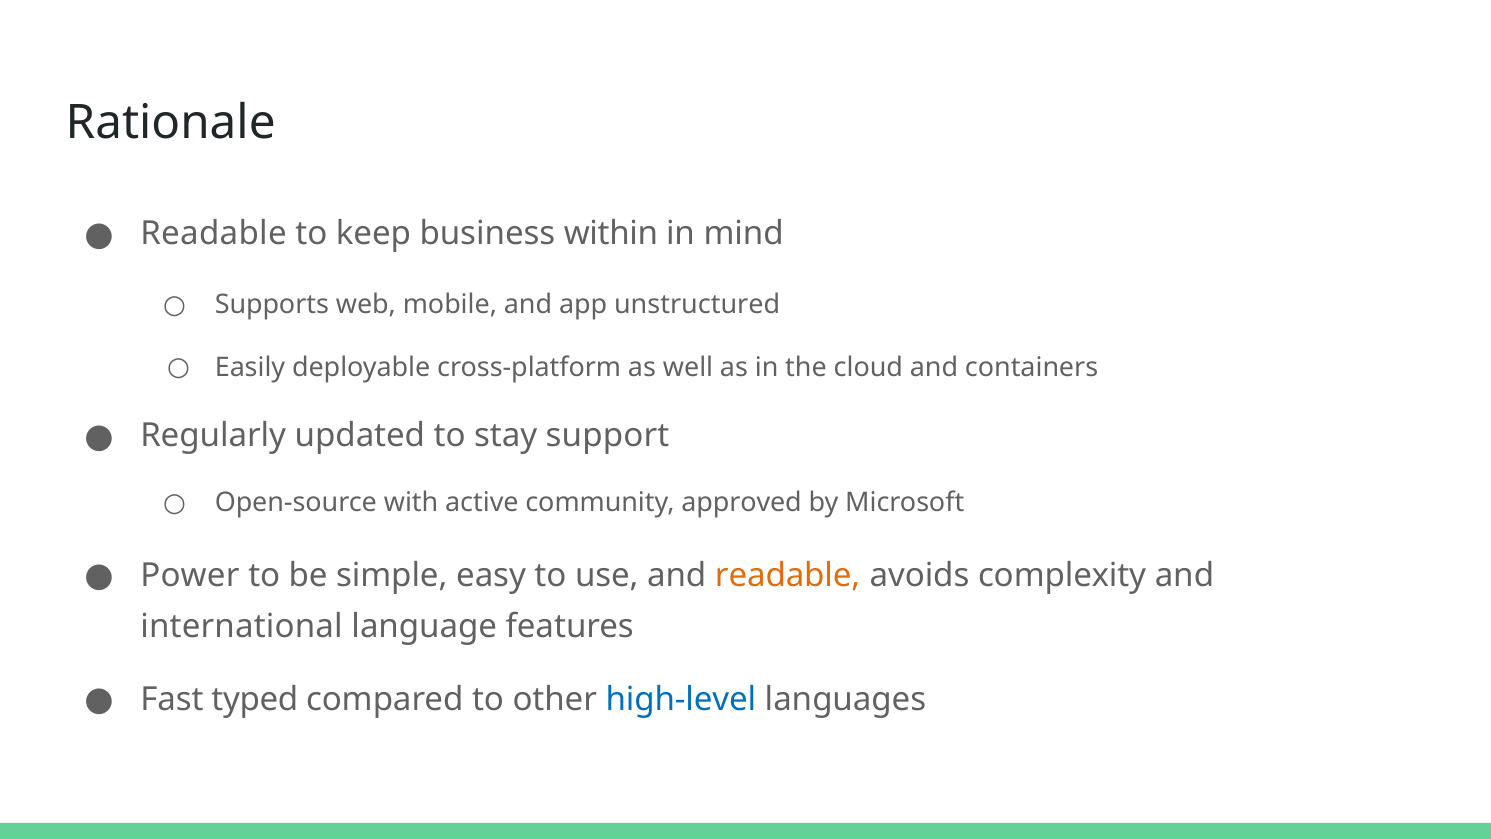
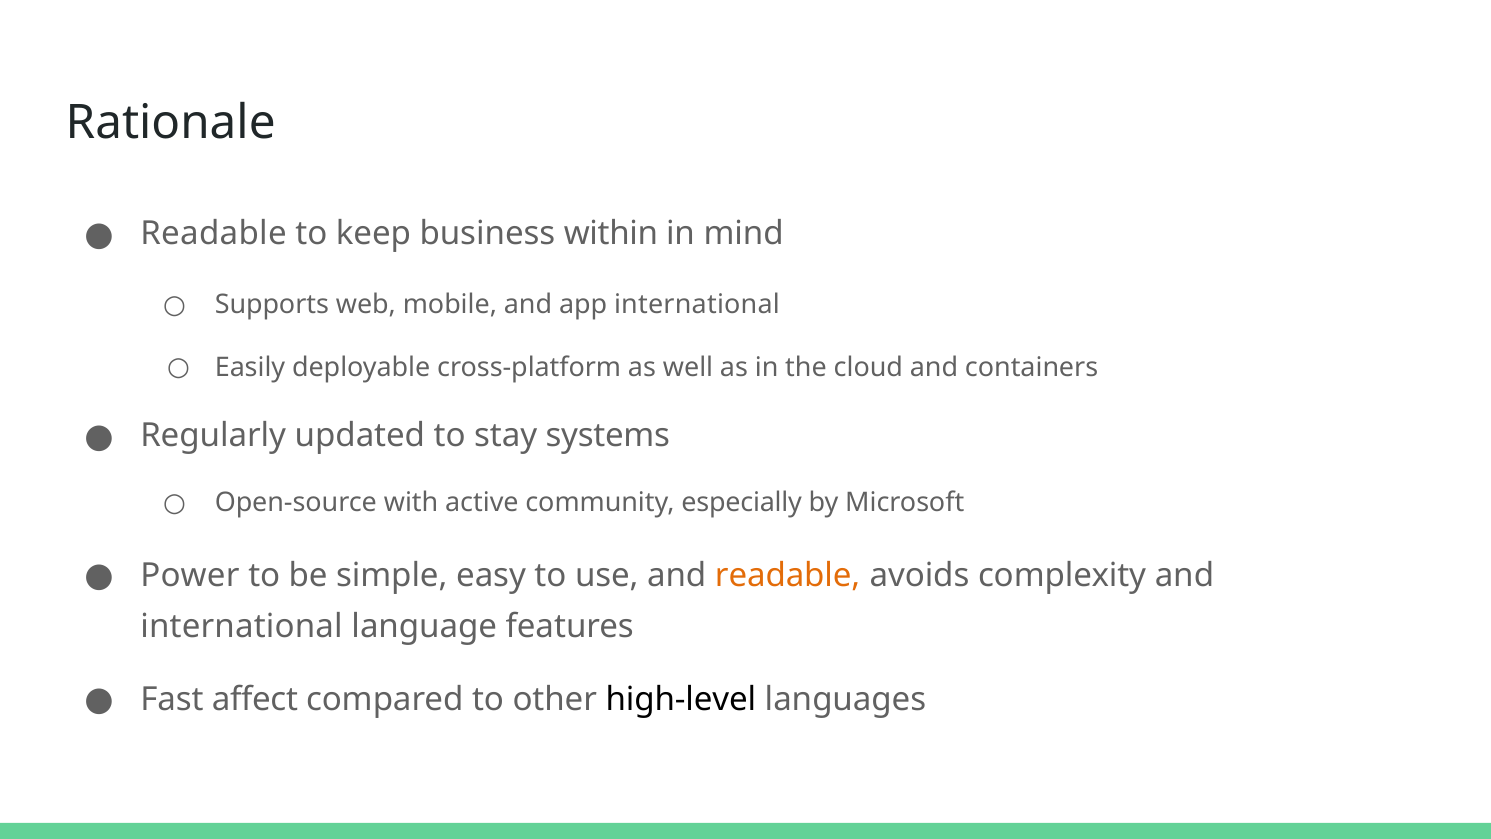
app unstructured: unstructured -> international (697, 304)
support: support -> systems (608, 436)
approved: approved -> especially (742, 502)
typed: typed -> affect (255, 699)
high-level colour: blue -> black (681, 699)
